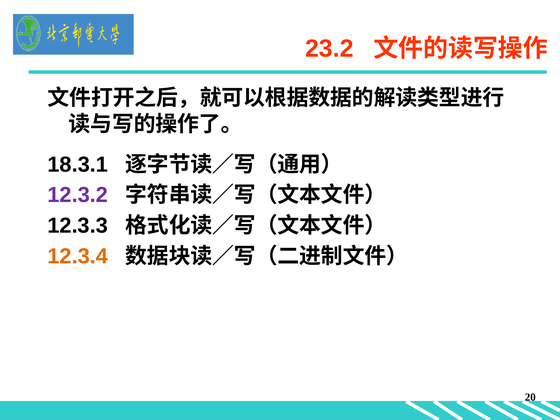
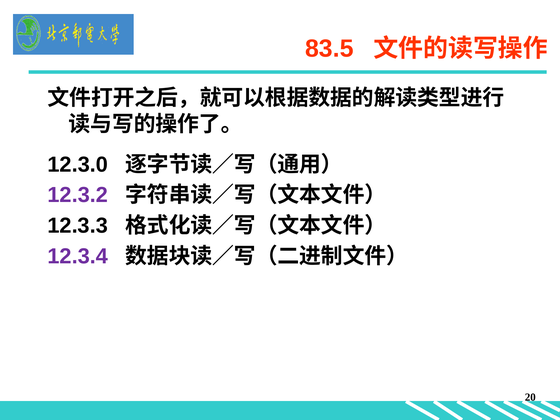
23.2: 23.2 -> 83.5 (329, 49)
18.3.1: 18.3.1 -> 12.3.0 (78, 165)
12.3.4 colour: orange -> purple (78, 256)
